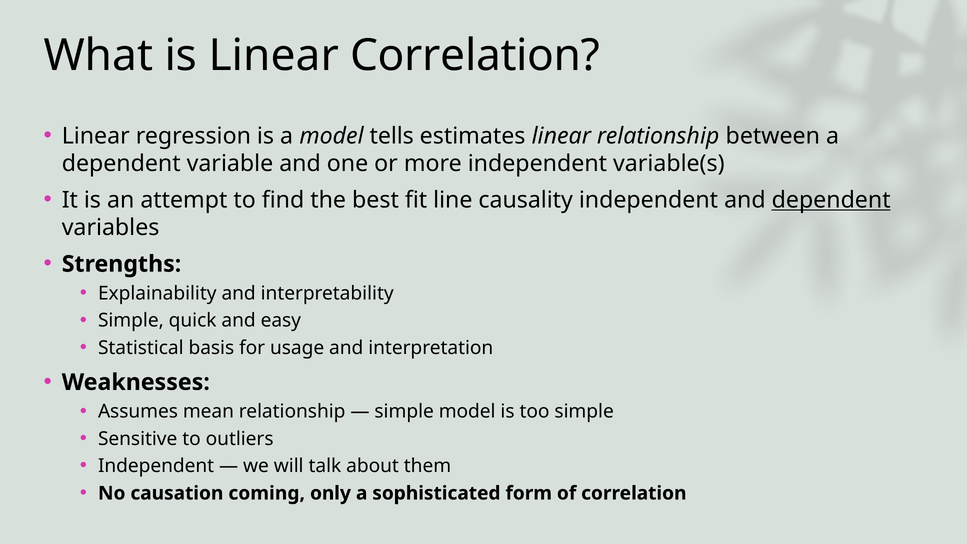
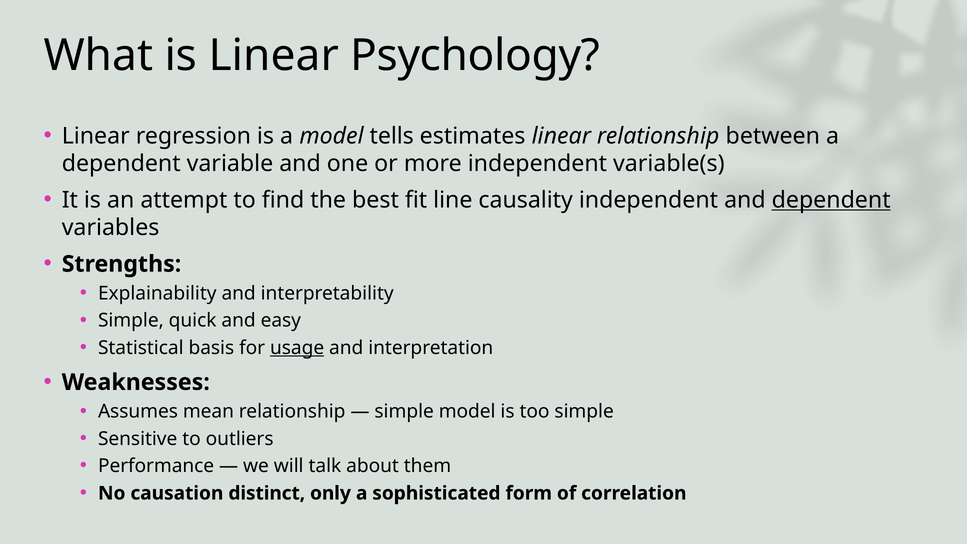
Linear Correlation: Correlation -> Psychology (475, 56)
usage underline: none -> present (297, 348)
Independent: Independent -> Performance (156, 466)
coming: coming -> distinct (267, 493)
